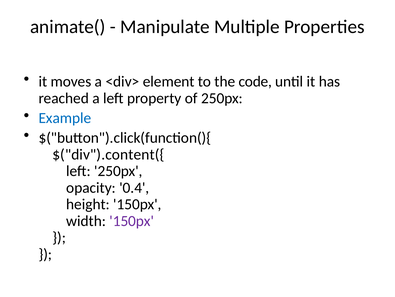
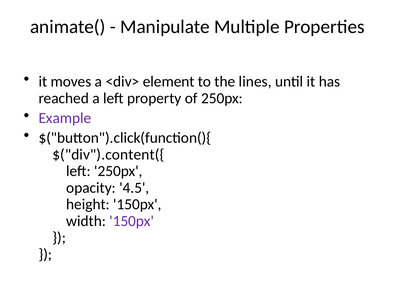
code: code -> lines (255, 81)
Example colour: blue -> purple (65, 118)
0.4: 0.4 -> 4.5 (134, 187)
